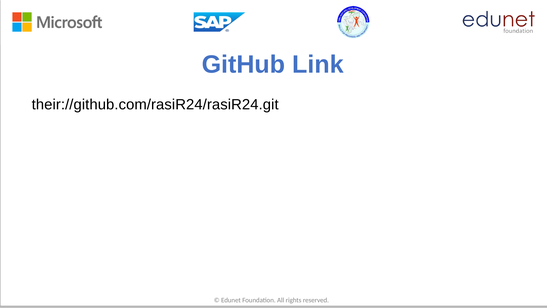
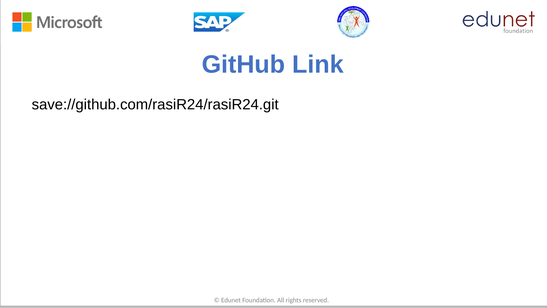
their://github.com/rasiR24/rasiR24.git: their://github.com/rasiR24/rasiR24.git -> save://github.com/rasiR24/rasiR24.git (155, 105)
